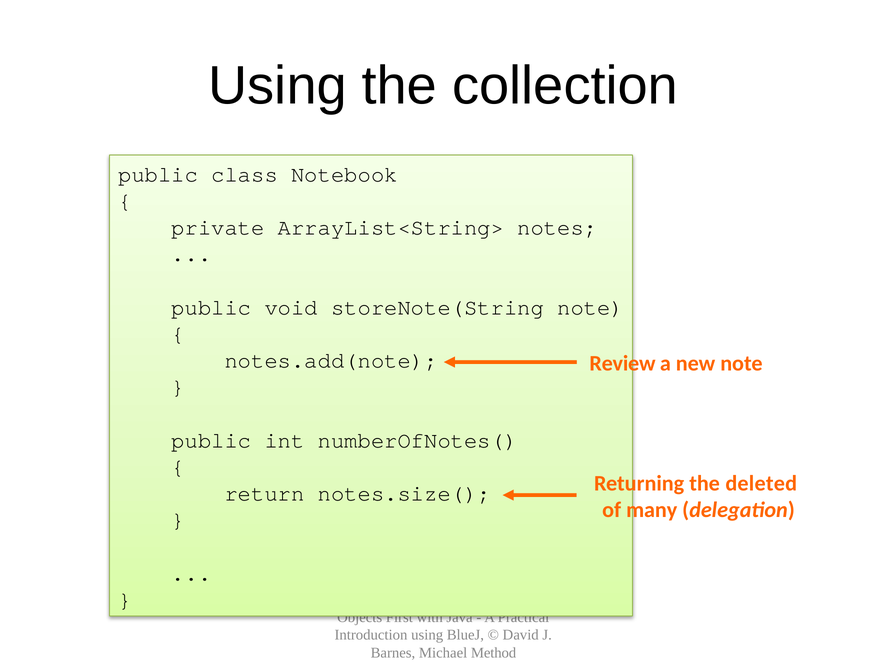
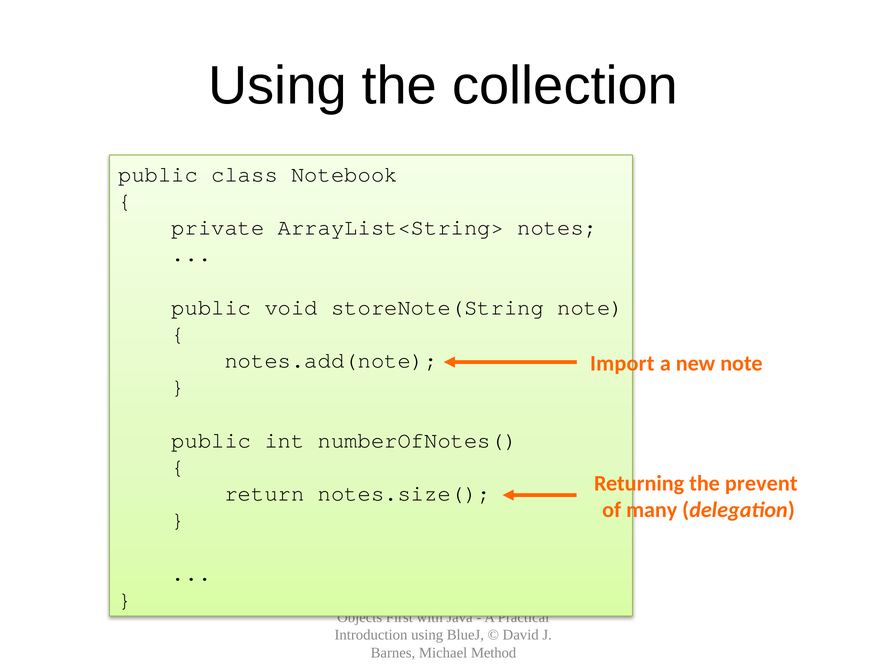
Review: Review -> Import (622, 364)
deleted: deleted -> prevent (761, 483)
